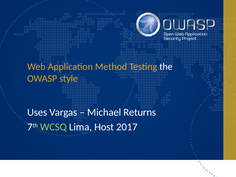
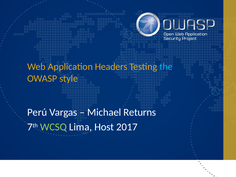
Method: Method -> Headers (111, 67)
the colour: white -> light blue (166, 67)
Uses: Uses -> Perú (37, 112)
